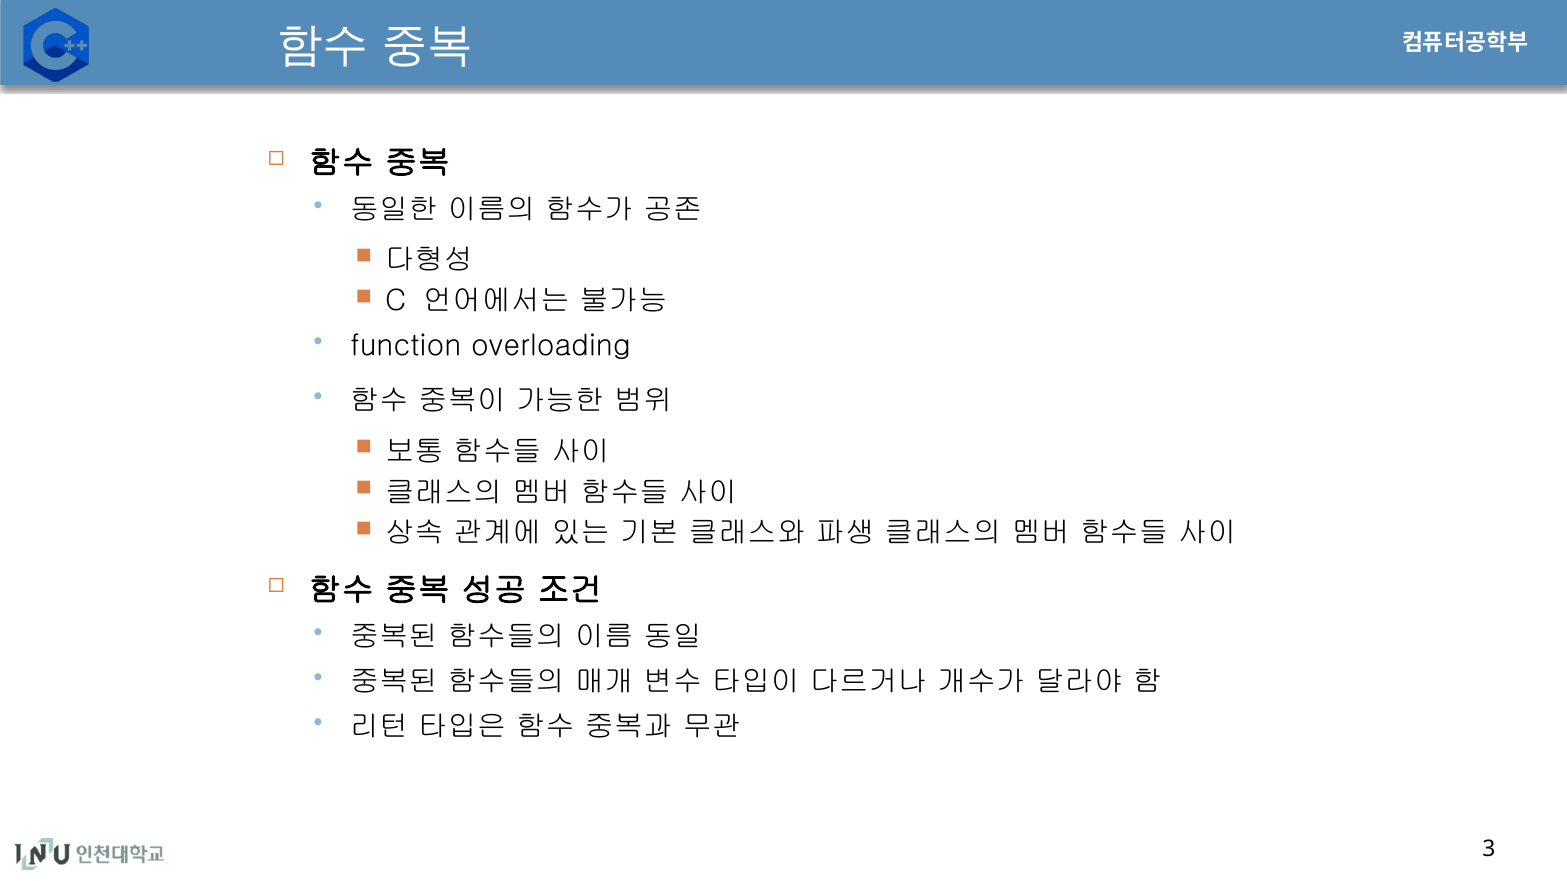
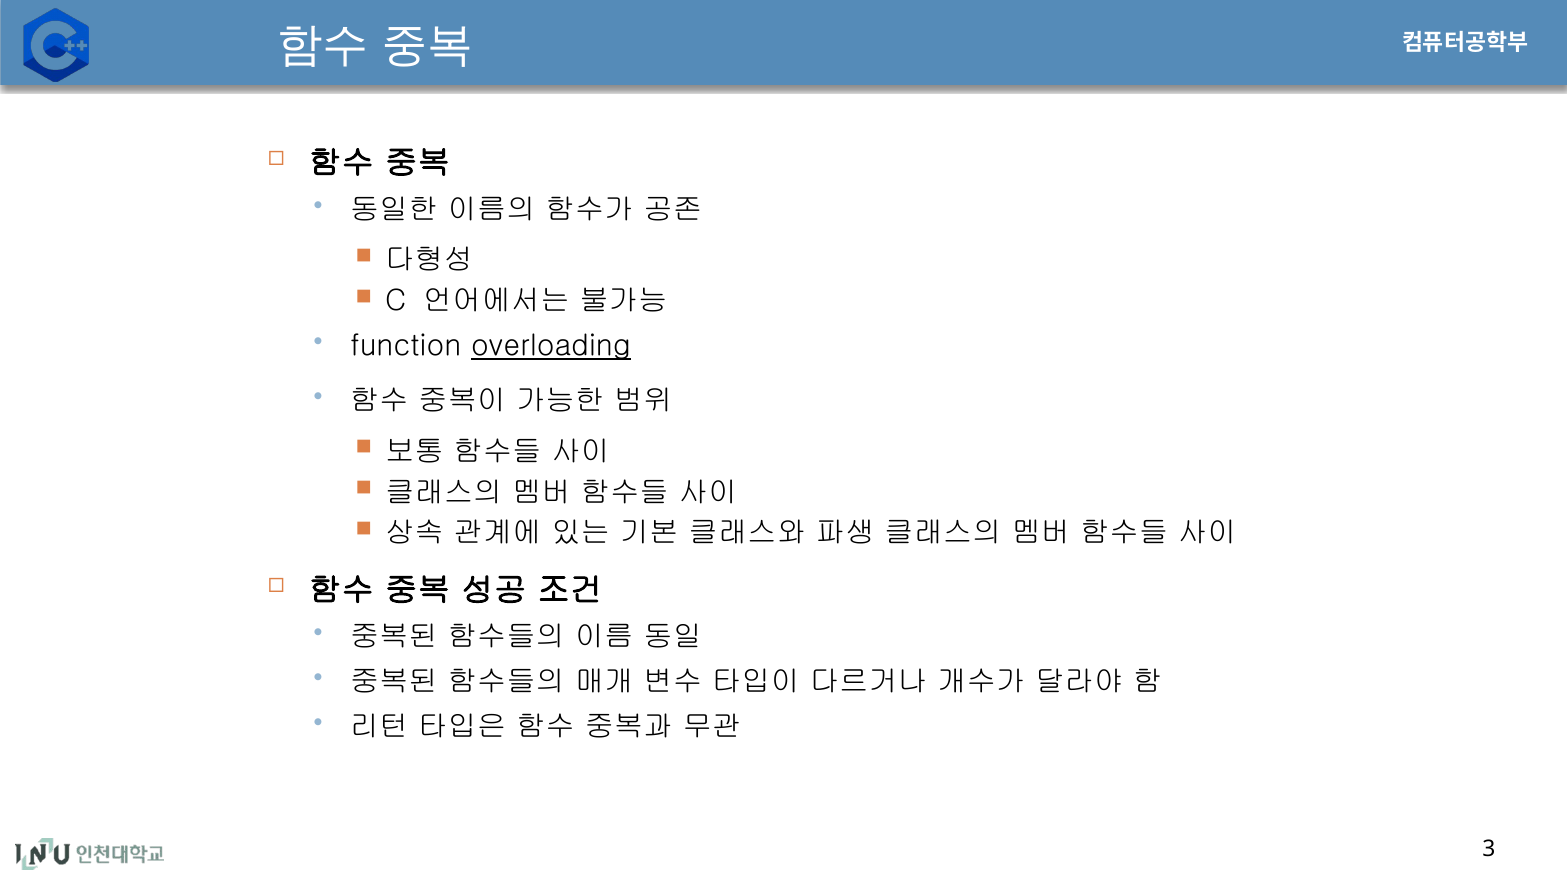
overloading underline: none -> present (551, 346)
